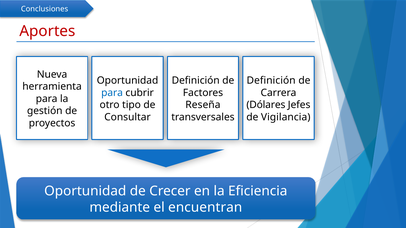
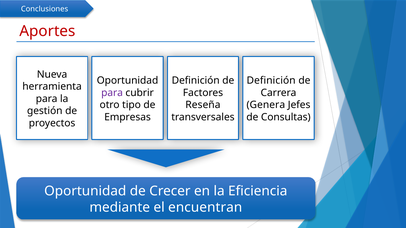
para colour: blue -> purple (112, 93)
Dólares: Dólares -> Genera (266, 105)
Consultar: Consultar -> Empresas (128, 117)
Vigilancia: Vigilancia -> Consultas (286, 117)
